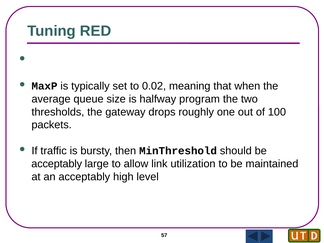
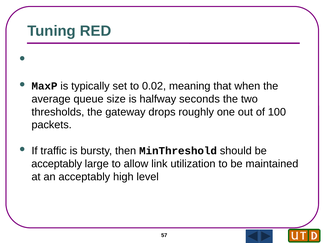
program: program -> seconds (199, 99)
